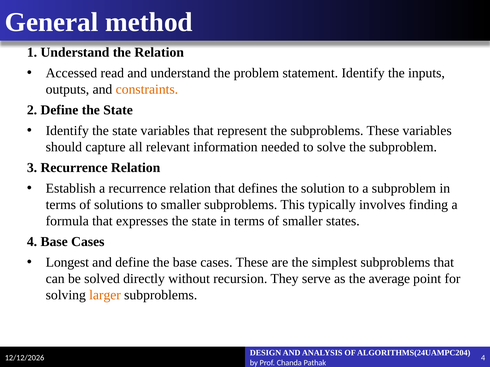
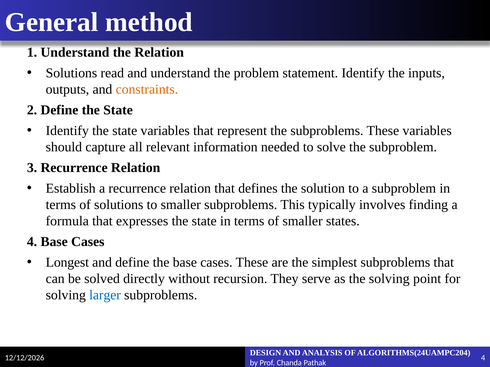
Accessed: Accessed -> Solutions (71, 73)
the average: average -> solving (389, 279)
larger colour: orange -> blue (105, 295)
